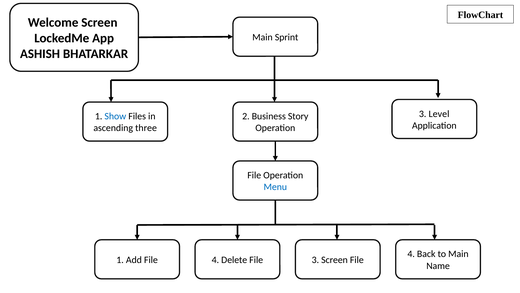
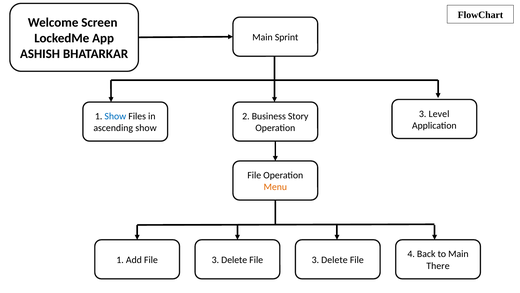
ascending three: three -> show (146, 128)
Menu colour: blue -> orange (275, 187)
Add File 4: 4 -> 3 (215, 260)
Delete File 3 Screen: Screen -> Delete (334, 260)
Name: Name -> There (438, 265)
